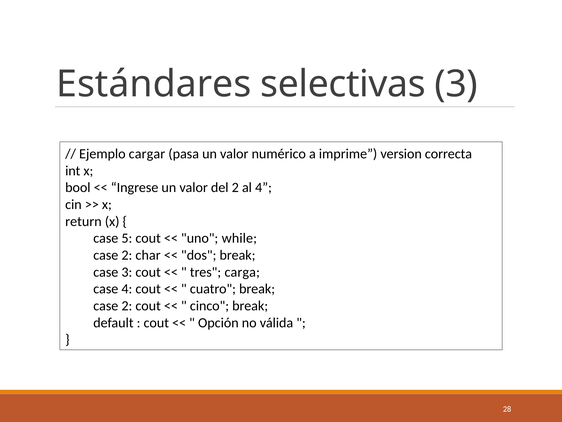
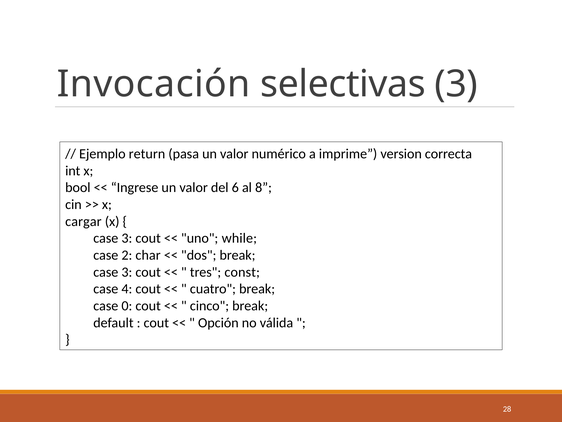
Estándares: Estándares -> Invocación (154, 84)
cargar: cargar -> return (147, 154)
del 2: 2 -> 6 (235, 187)
al 4: 4 -> 8 (263, 187)
return: return -> cargar (83, 221)
5: 5 -> 3 (127, 238)
carga: carga -> const (242, 272)
2: 2 -> 0 (127, 305)
